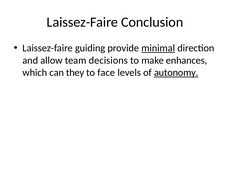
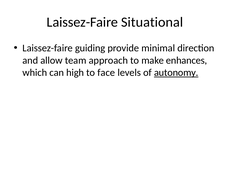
Conclusion: Conclusion -> Situational (152, 22)
minimal underline: present -> none (158, 48)
decisions: decisions -> approach (108, 61)
they: they -> high (75, 73)
